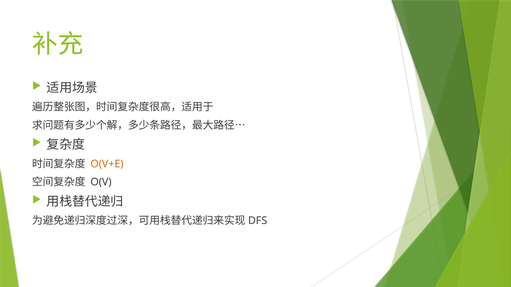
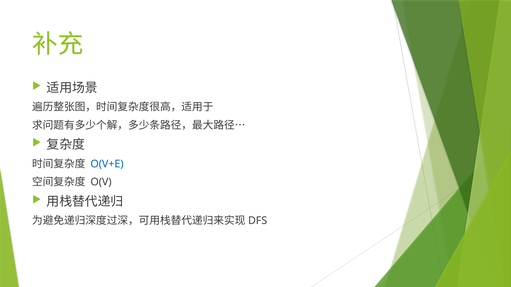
O(V+E colour: orange -> blue (107, 164)
